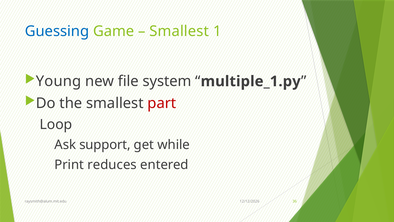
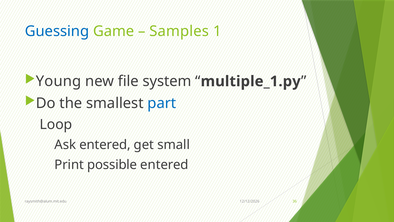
Smallest: Smallest -> Samples (179, 31)
part colour: red -> blue (162, 103)
Ask support: support -> entered (105, 145)
while: while -> small (174, 145)
reduces: reduces -> possible (112, 165)
